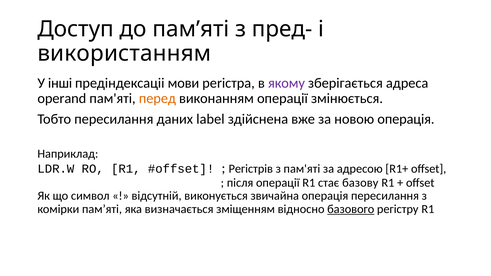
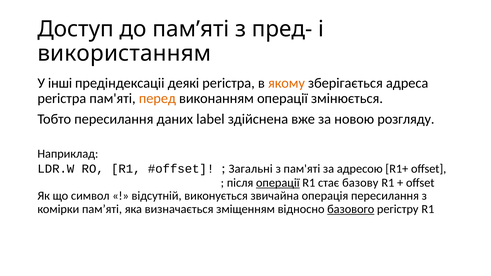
мови: мови -> деякі (183, 83)
якому colour: purple -> orange (286, 83)
operand: operand -> реrістра (62, 98)
новою операція: операція -> розгляду (406, 119)
Регістрів: Регістрів -> Загальні (251, 169)
операції underline: none -> present (278, 183)
